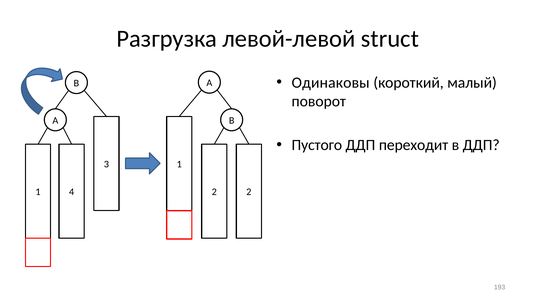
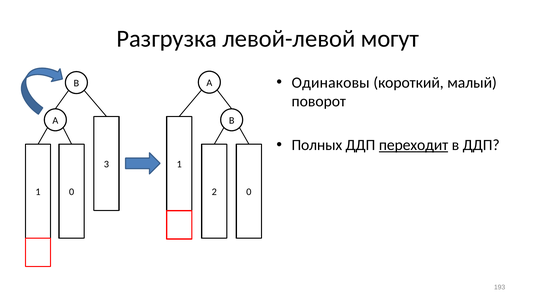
struсt: struсt -> могут (390, 39)
Пустого: Пустого -> Полных (317, 145)
переходит underline: none -> present (414, 145)
1 4: 4 -> 0 (72, 192)
2 2: 2 -> 0 (249, 192)
